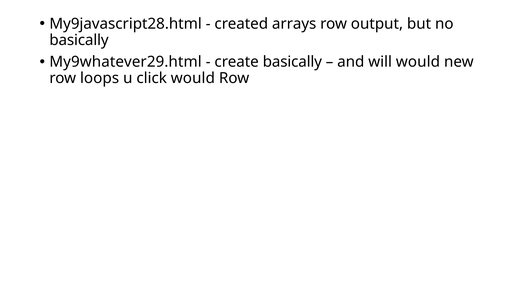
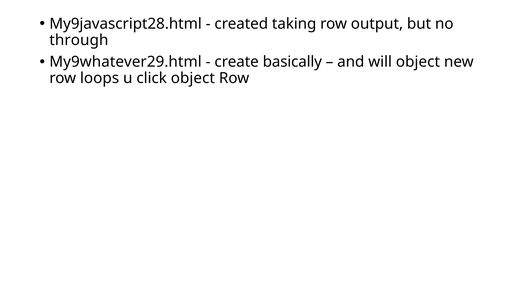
arrays: arrays -> taking (294, 24)
basically: basically -> through (79, 40)
will would: would -> object (418, 62)
click would: would -> object (193, 78)
